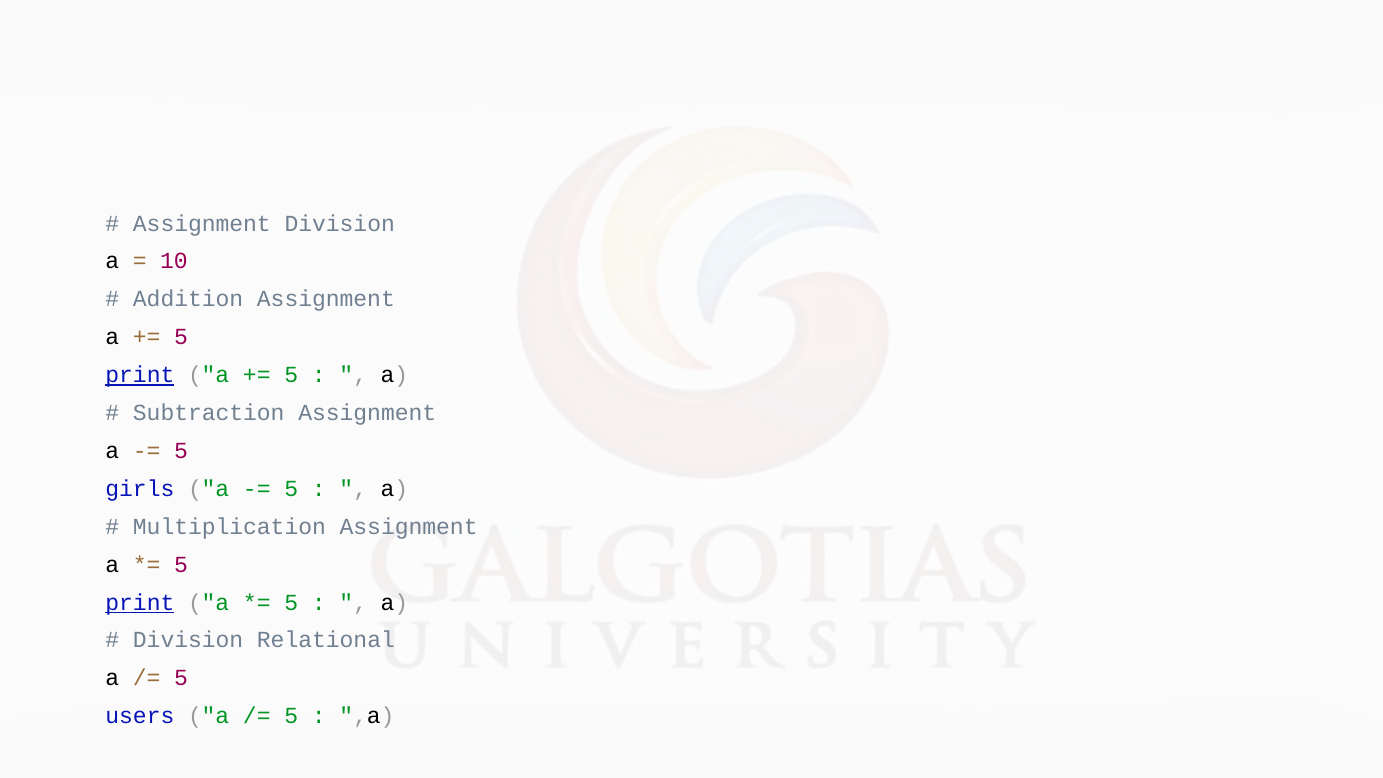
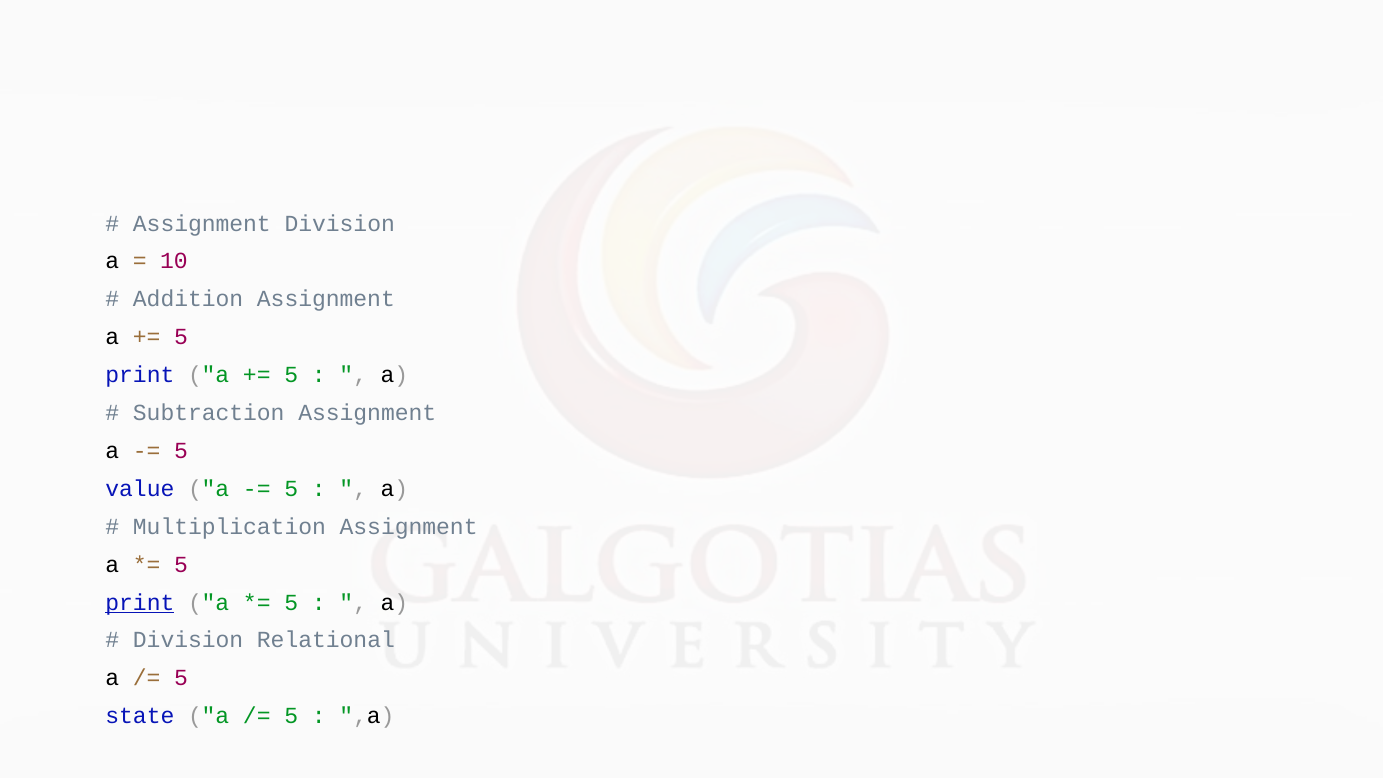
print underline: present -> none (140, 375)
girls: girls -> value (140, 489)
users: users -> state (140, 716)
